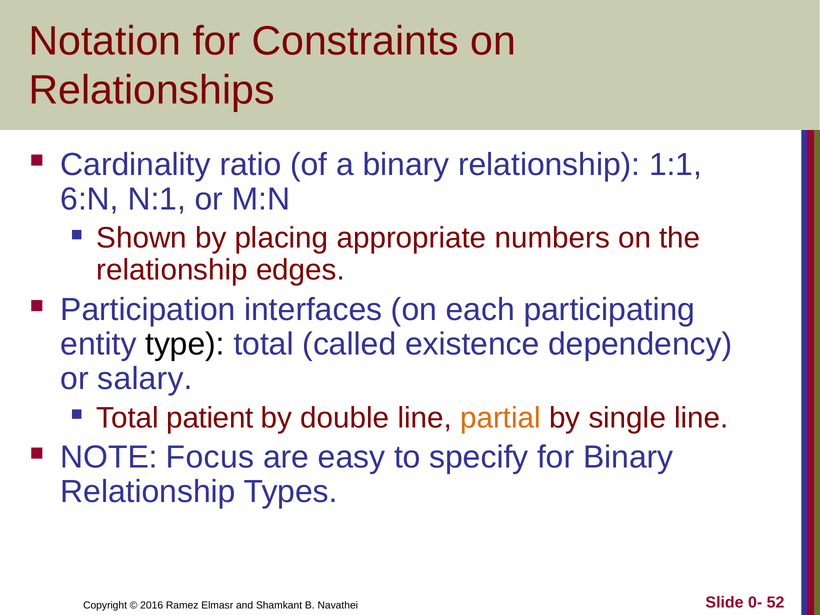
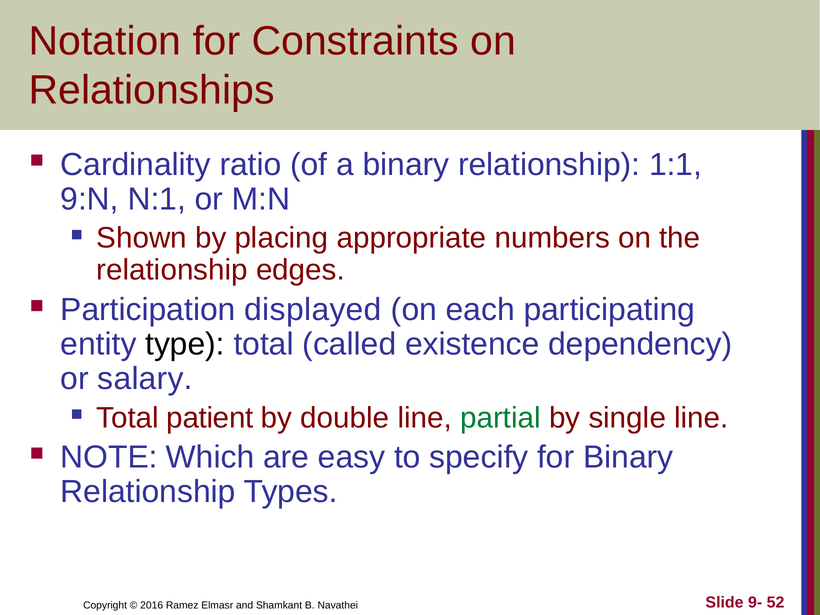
6:N: 6:N -> 9:N (90, 199)
interfaces: interfaces -> displayed (313, 310)
partial colour: orange -> green (500, 418)
Focus: Focus -> Which (210, 457)
0-: 0- -> 9- (755, 602)
